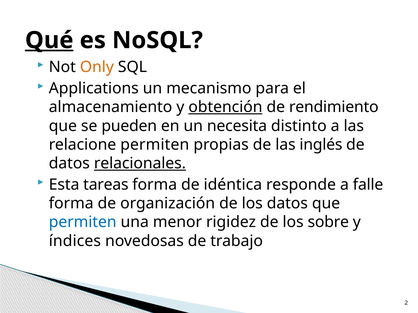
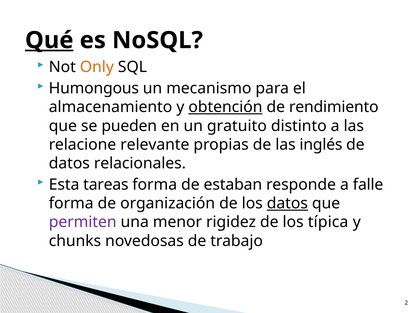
Applications: Applications -> Humongous (94, 88)
necesita: necesita -> gratuito (237, 126)
relacione permiten: permiten -> relevante (155, 145)
relacionales underline: present -> none (140, 164)
idéntica: idéntica -> estaban (233, 185)
datos underline: none -> present (287, 204)
permiten colour: blue -> purple (83, 223)
sobre: sobre -> típica (328, 223)
índices: índices -> chunks (75, 241)
